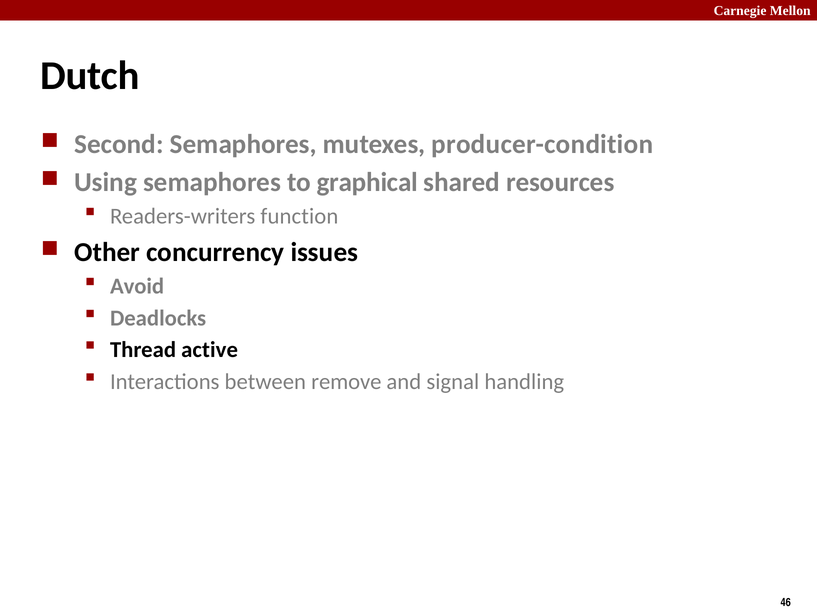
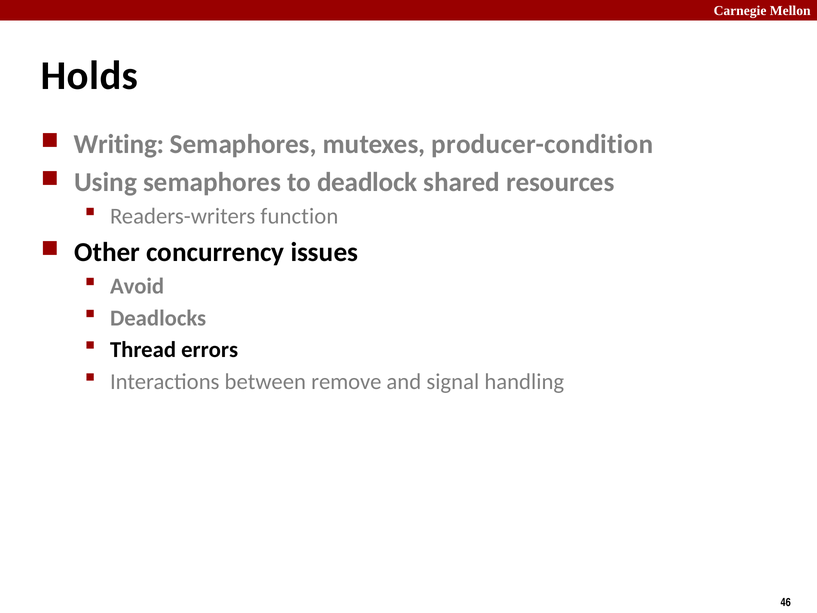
Dutch: Dutch -> Holds (89, 76)
Second: Second -> Writing (119, 144)
graphical: graphical -> deadlock (367, 182)
active: active -> errors (210, 350)
